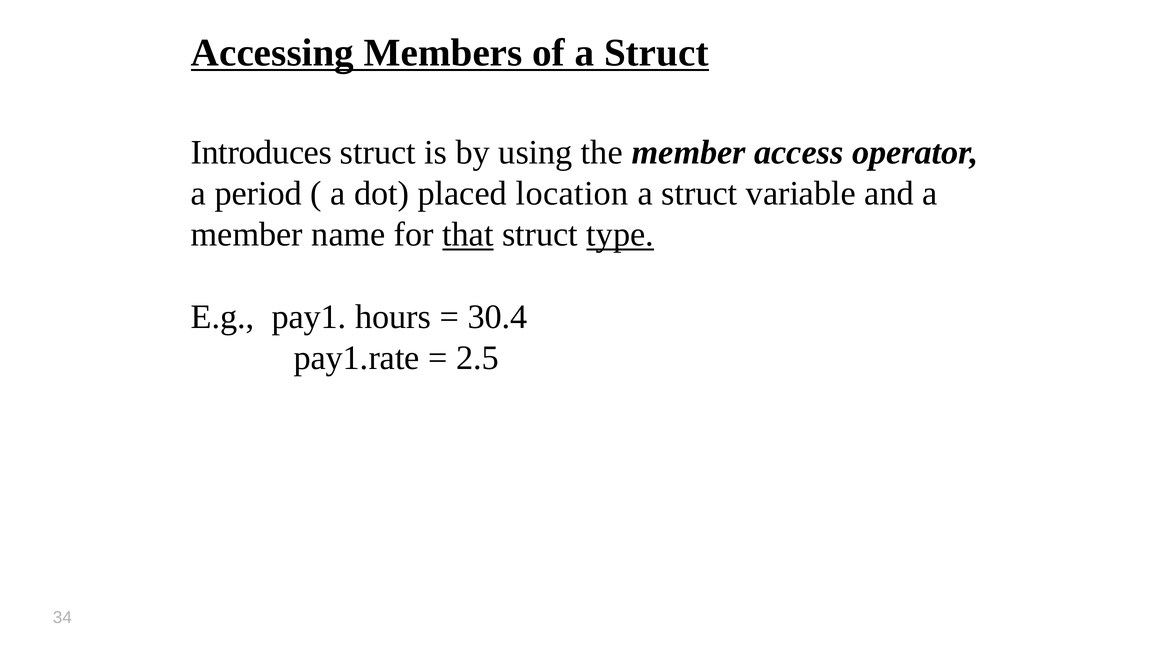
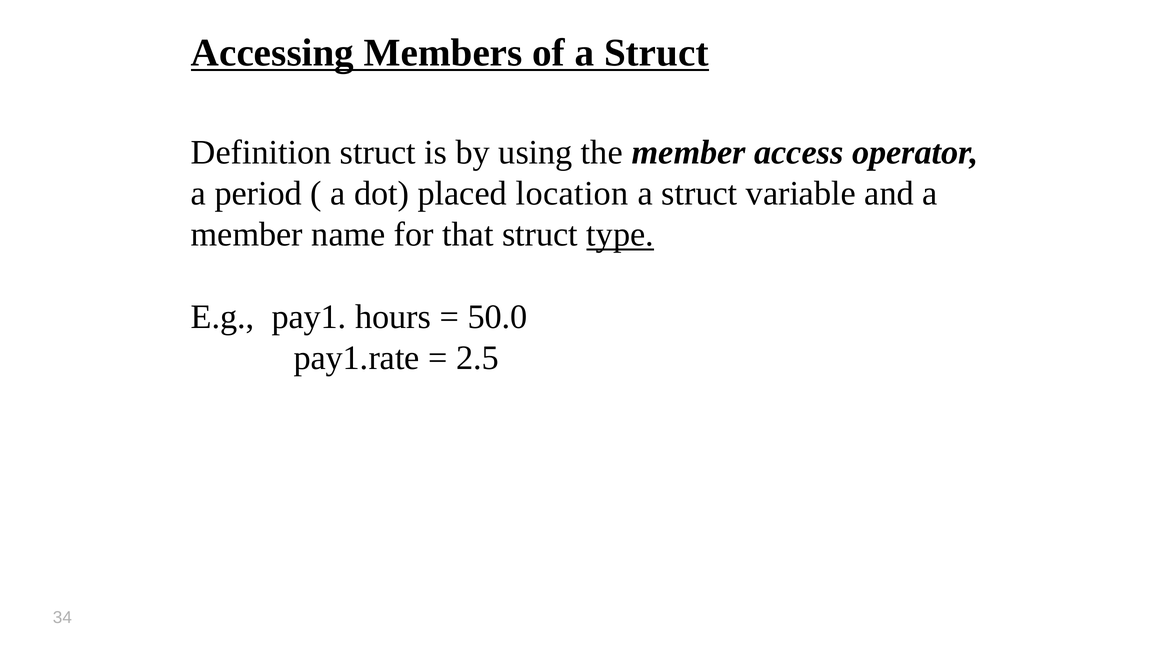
Introduces: Introduces -> Definition (261, 152)
that underline: present -> none (468, 235)
30.4: 30.4 -> 50.0 (497, 317)
